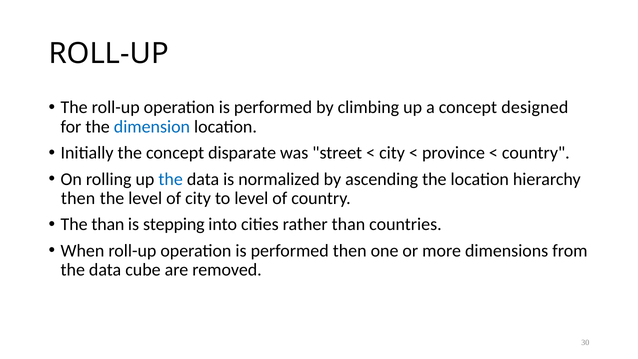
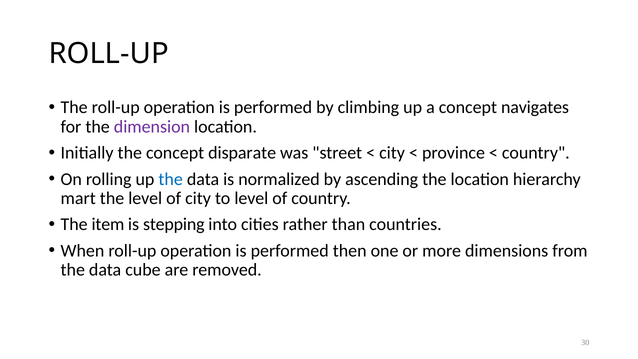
designed: designed -> navigates (535, 108)
dimension colour: blue -> purple (152, 127)
then: then -> mart (78, 198)
The than: than -> item (108, 224)
